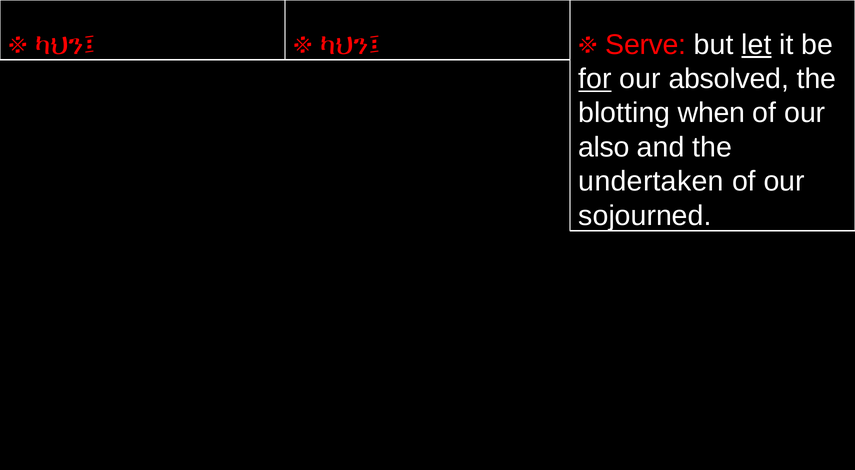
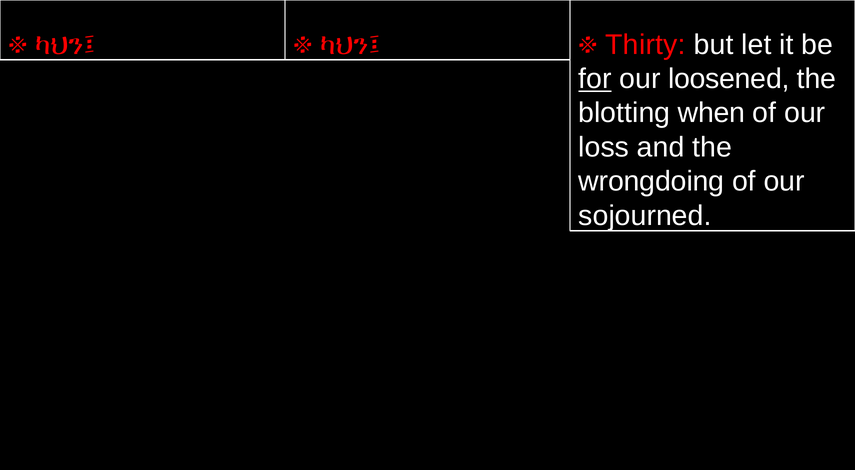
Serve: Serve -> Thirty (646, 45)
let underline: present -> none (756, 45)
absolved: absolved -> loosened (729, 79)
also: also -> loss (604, 147)
undertaken: undertaken -> wrongdoing (651, 182)
